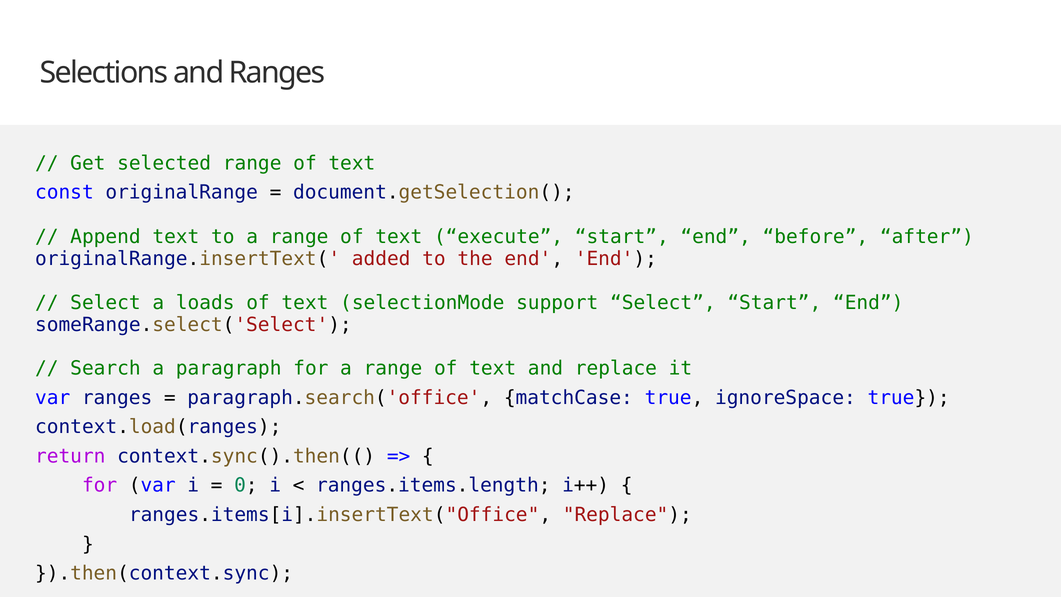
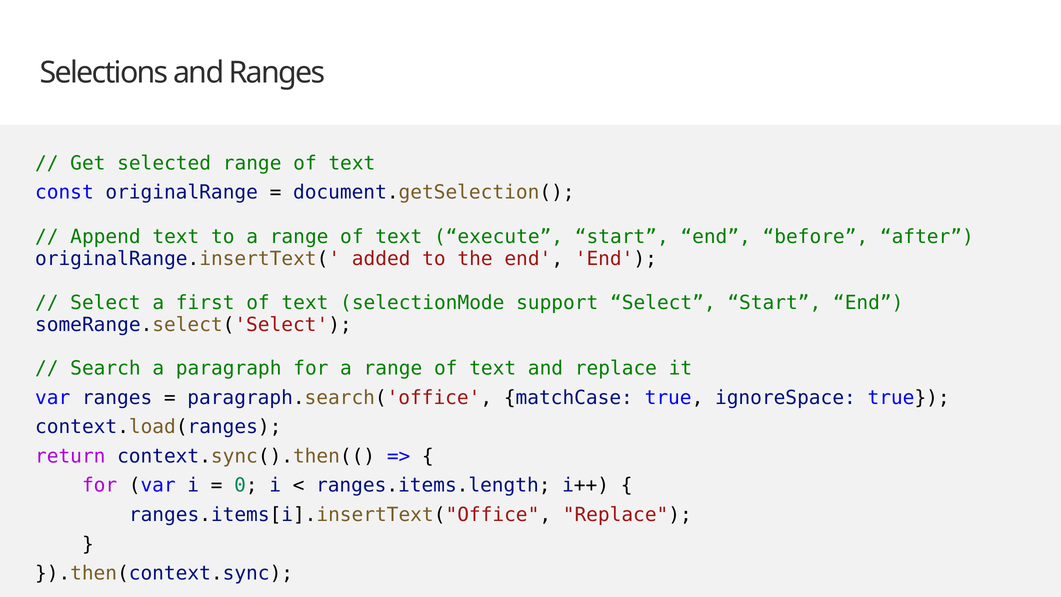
loads: loads -> first (205, 302)
